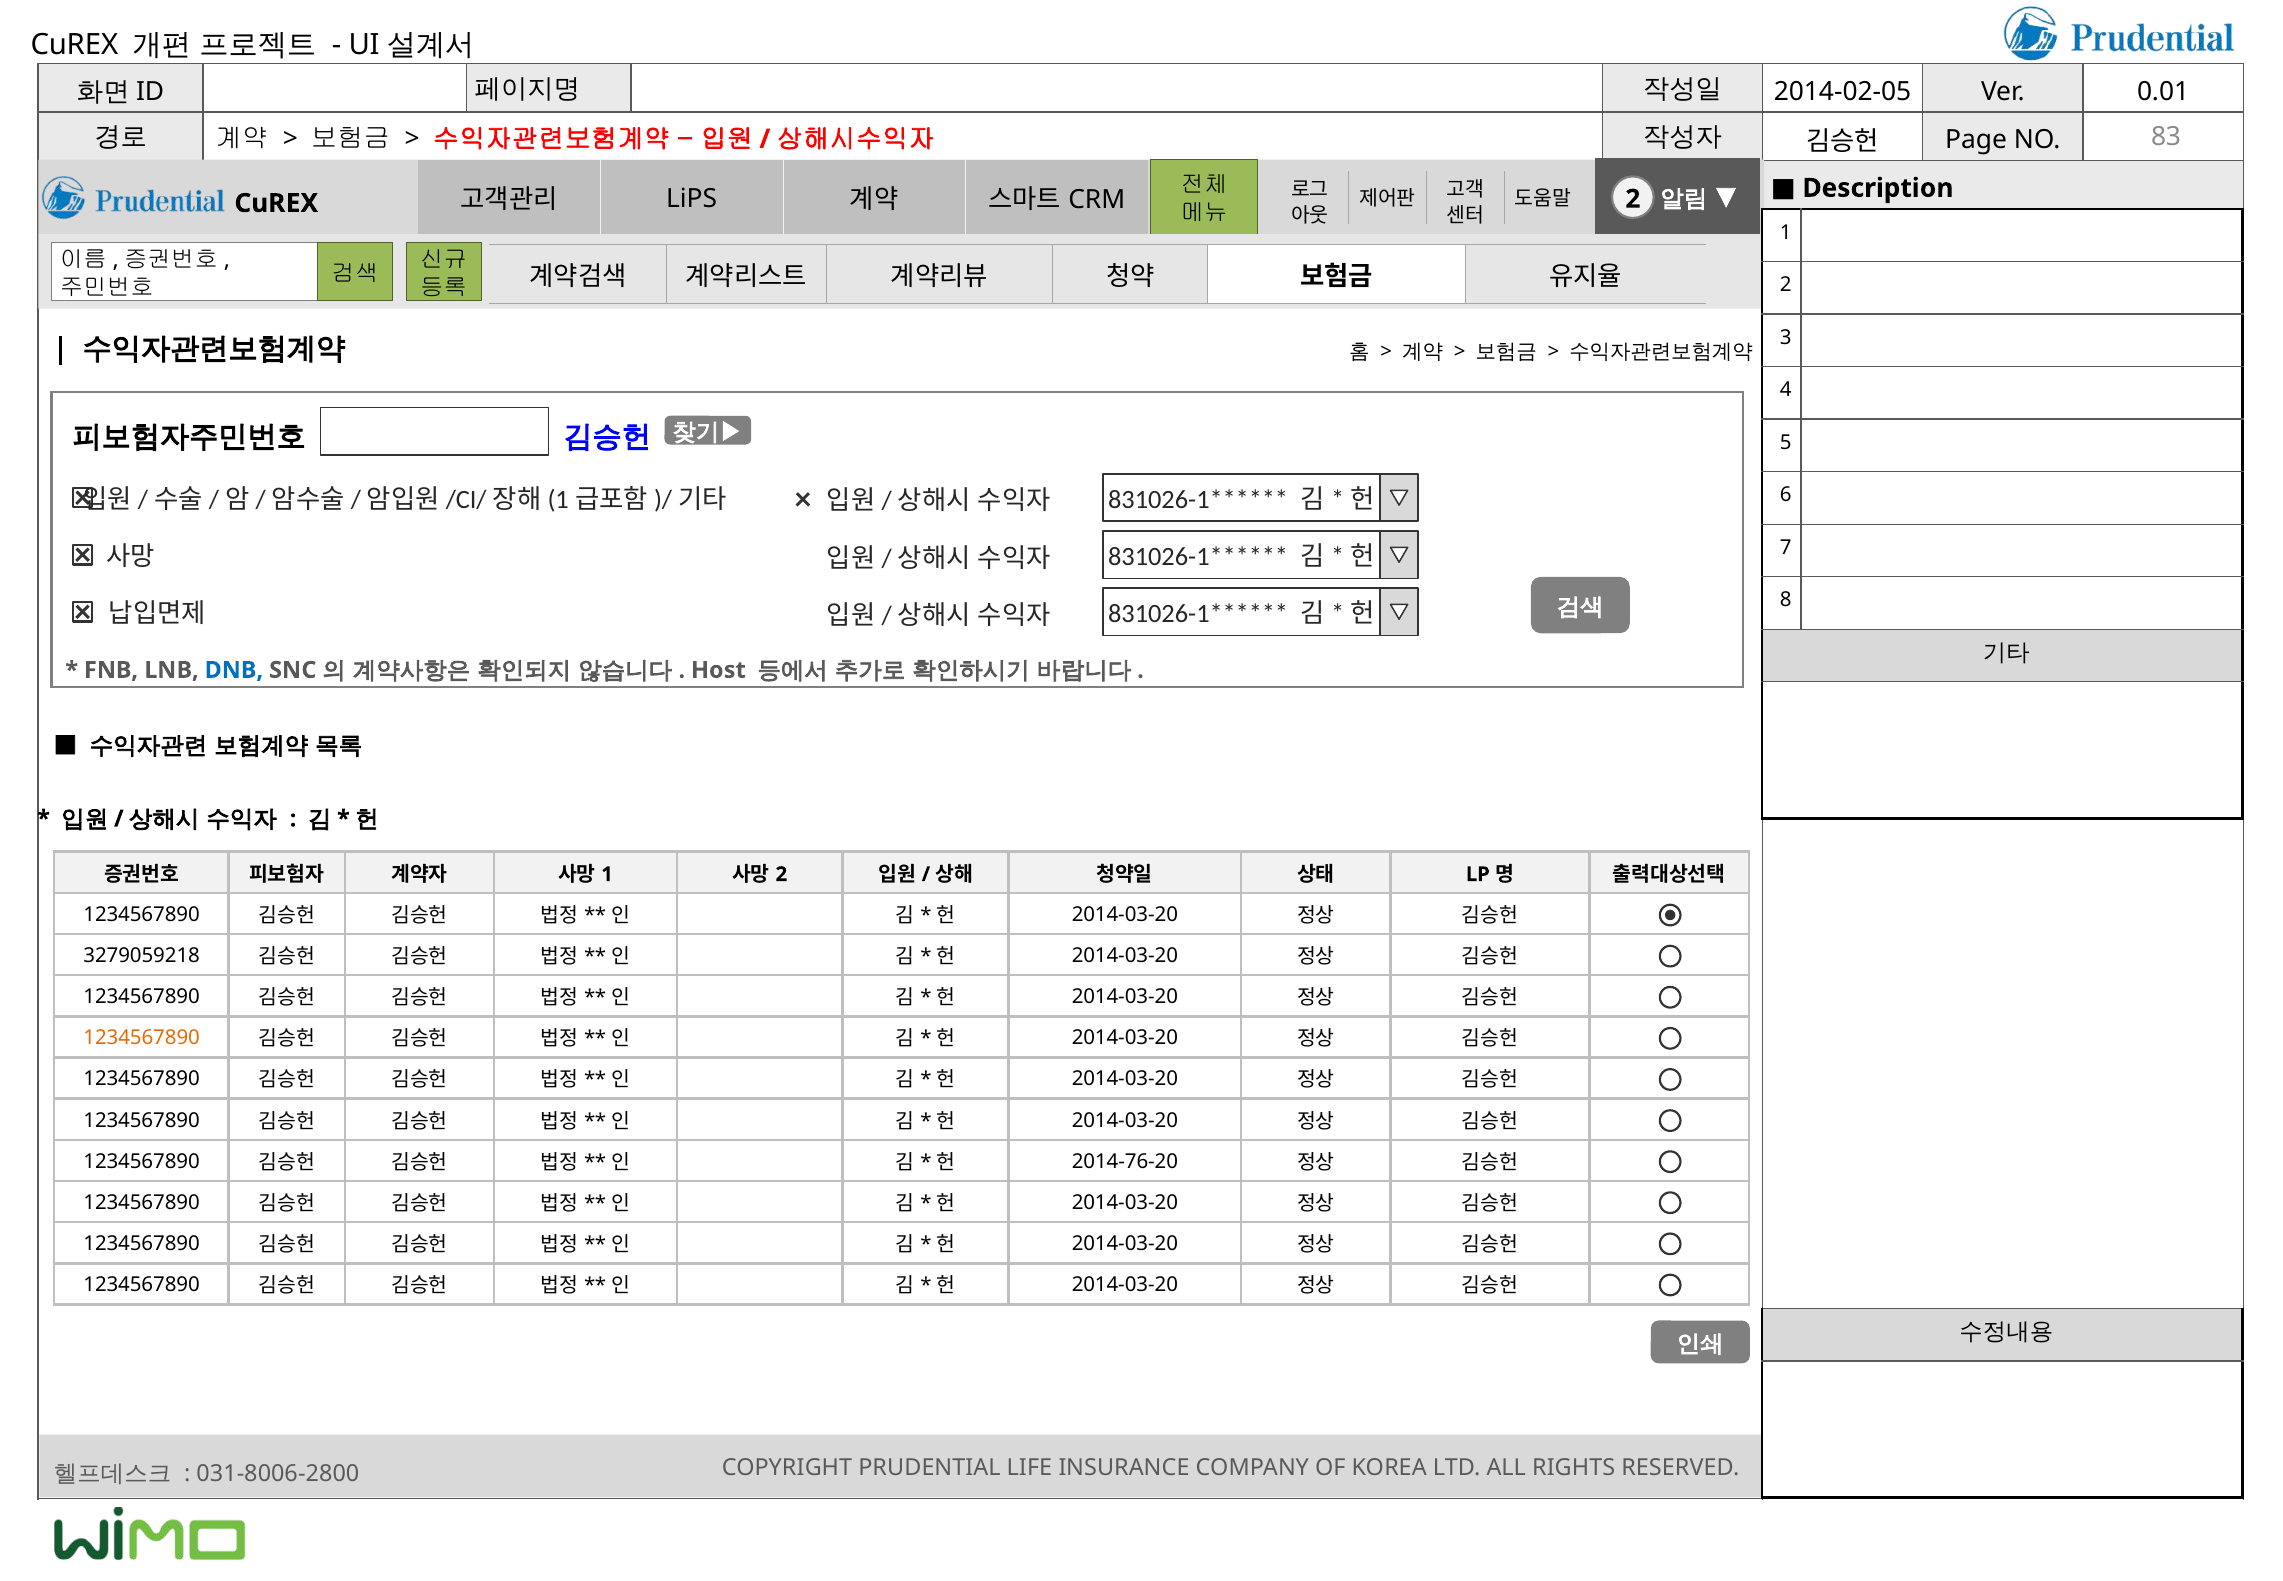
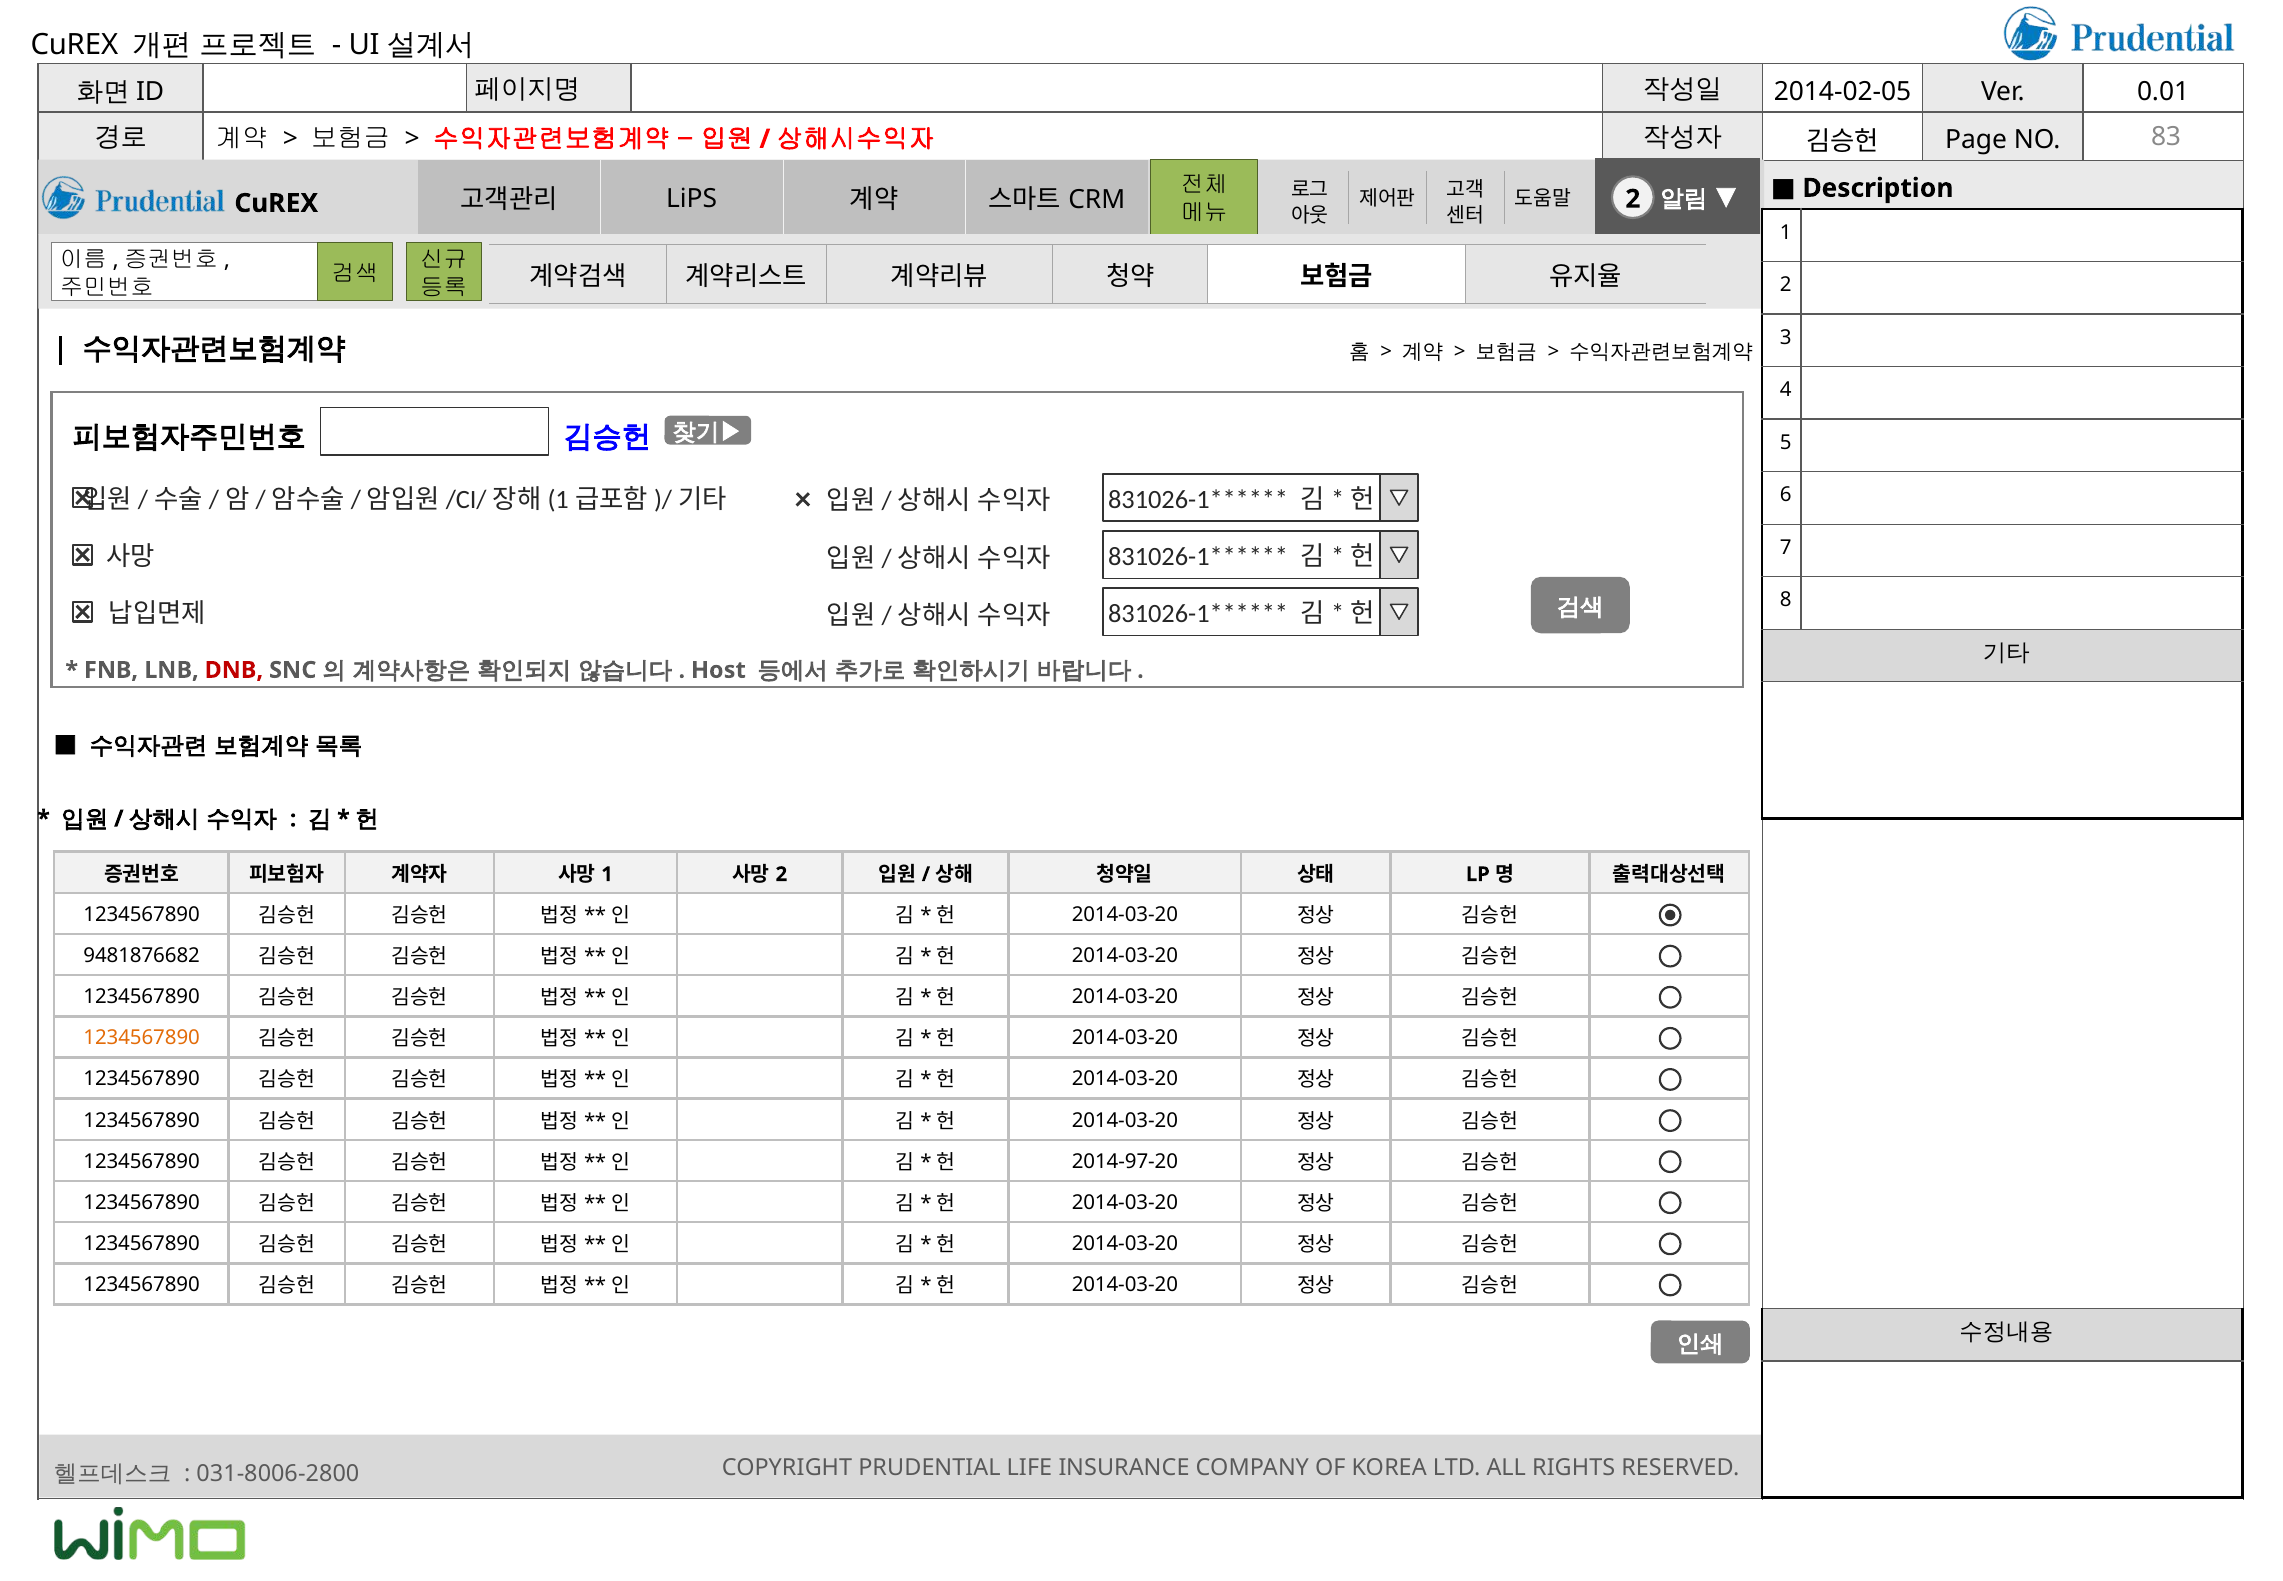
DNB colour: blue -> red (234, 670)
3279059218: 3279059218 -> 9481876682 (142, 955)
2014-76-20: 2014-76-20 -> 2014-97-20 (1125, 1161)
